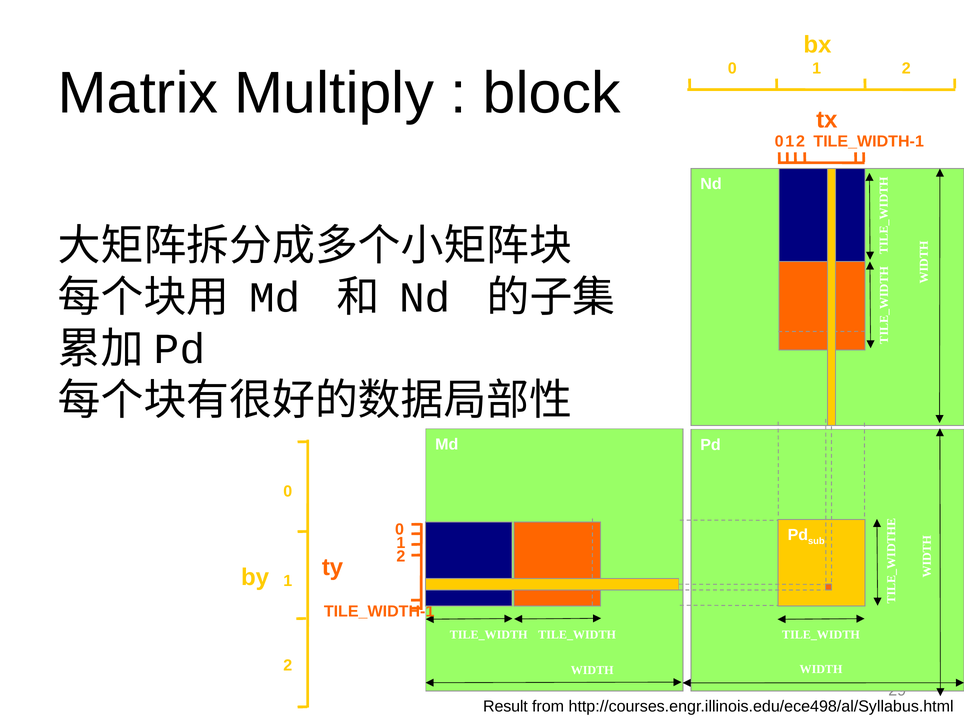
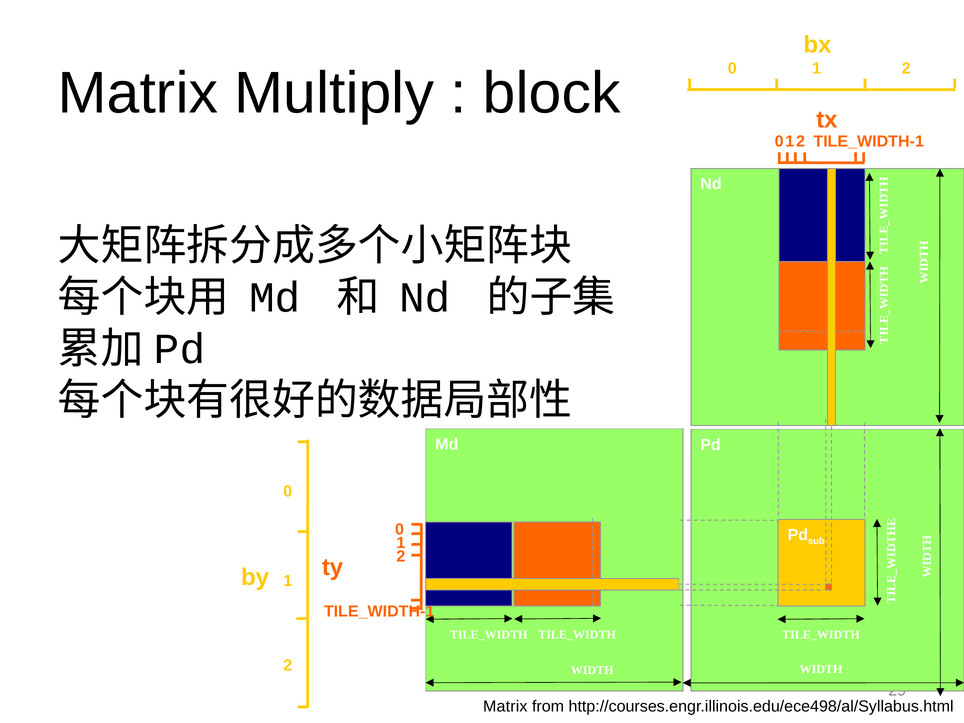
Result: Result -> Matrix (505, 706)
